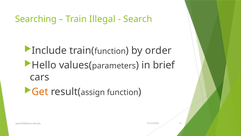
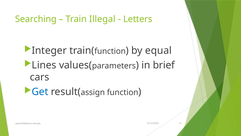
Search: Search -> Letters (138, 19)
Include: Include -> Integer (49, 50)
order: order -> equal (158, 50)
Hello: Hello -> Lines (44, 65)
Get colour: orange -> blue (40, 91)
